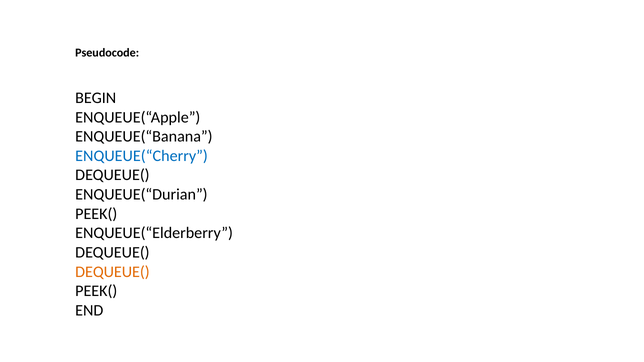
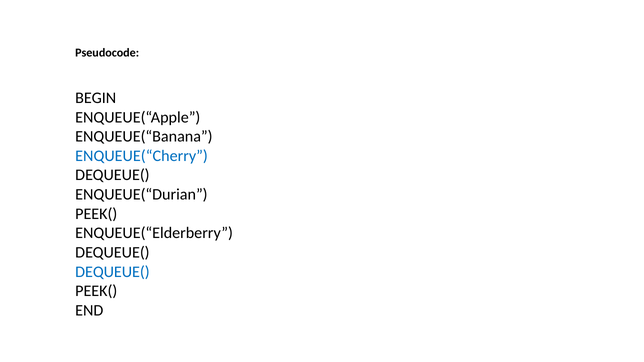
DEQUEUE( colour: orange -> blue (112, 272)
